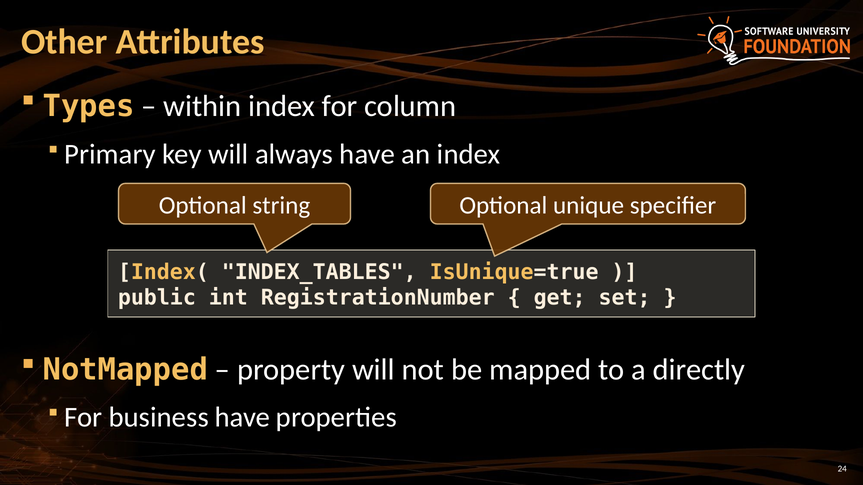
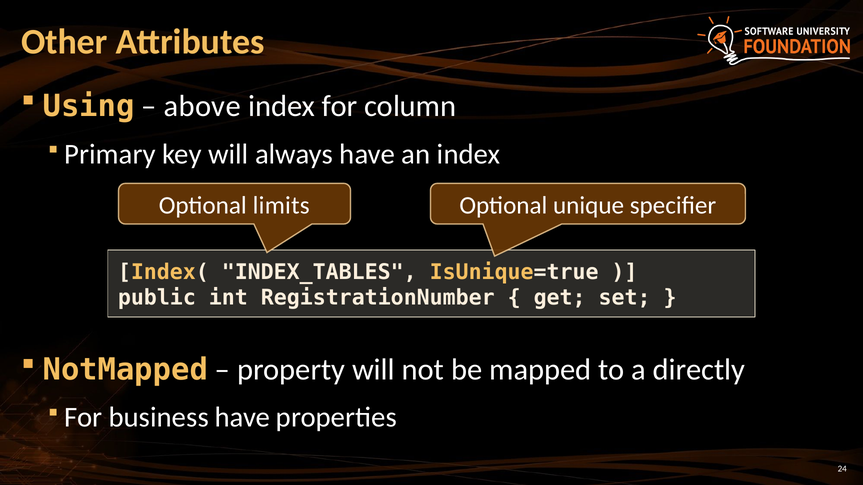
Types: Types -> Using (89, 106)
within: within -> above (202, 106)
string: string -> limits (281, 206)
